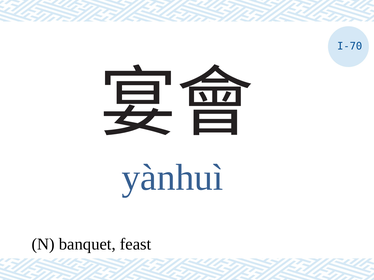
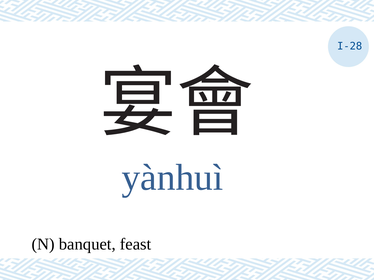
I-70: I-70 -> I-28 (350, 46)
